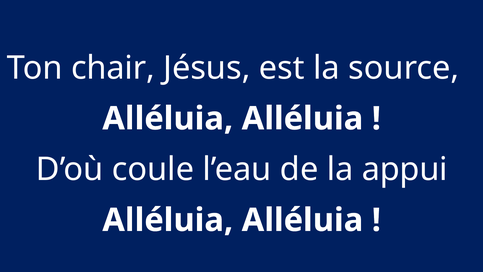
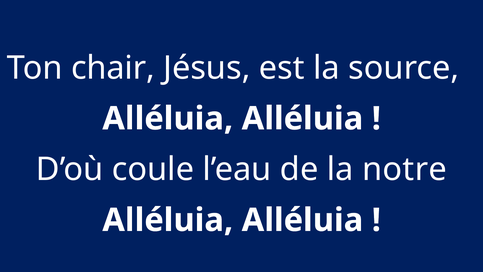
appui: appui -> notre (404, 169)
